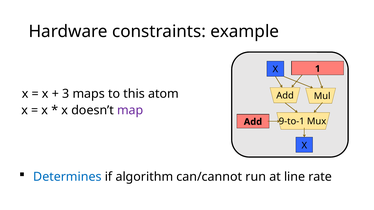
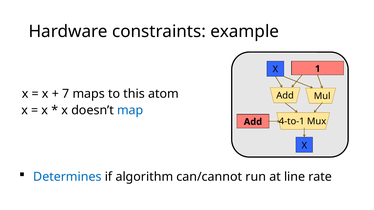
3: 3 -> 7 (66, 94)
map colour: purple -> blue (130, 111)
9-to-1: 9-to-1 -> 4-to-1 (292, 122)
